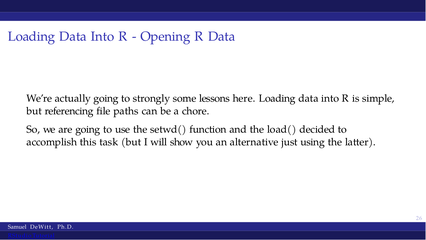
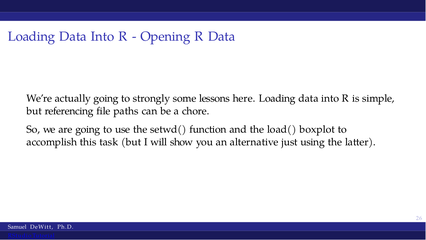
decided: decided -> boxplot (317, 129)
